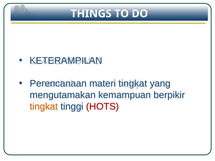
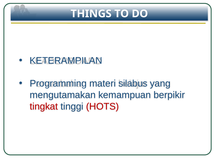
Perencanaan: Perencanaan -> Programming (58, 84)
materi tingkat: tingkat -> silabus (133, 84)
tingkat colour: orange -> red (44, 107)
